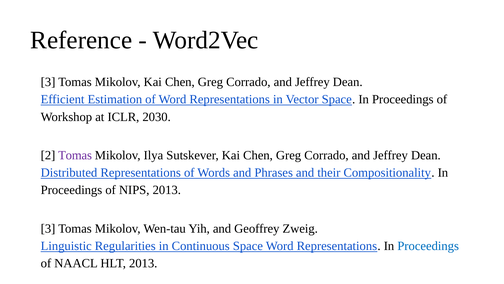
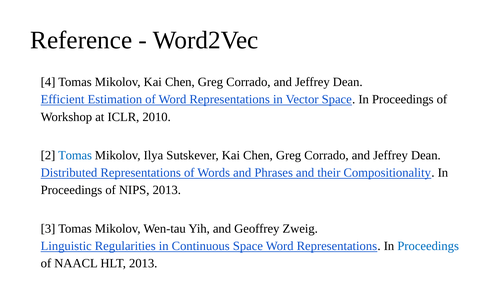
3: 3 -> 4 (48, 82)
2030: 2030 -> 2010 (157, 117)
Tomas colour: purple -> blue (75, 155)
